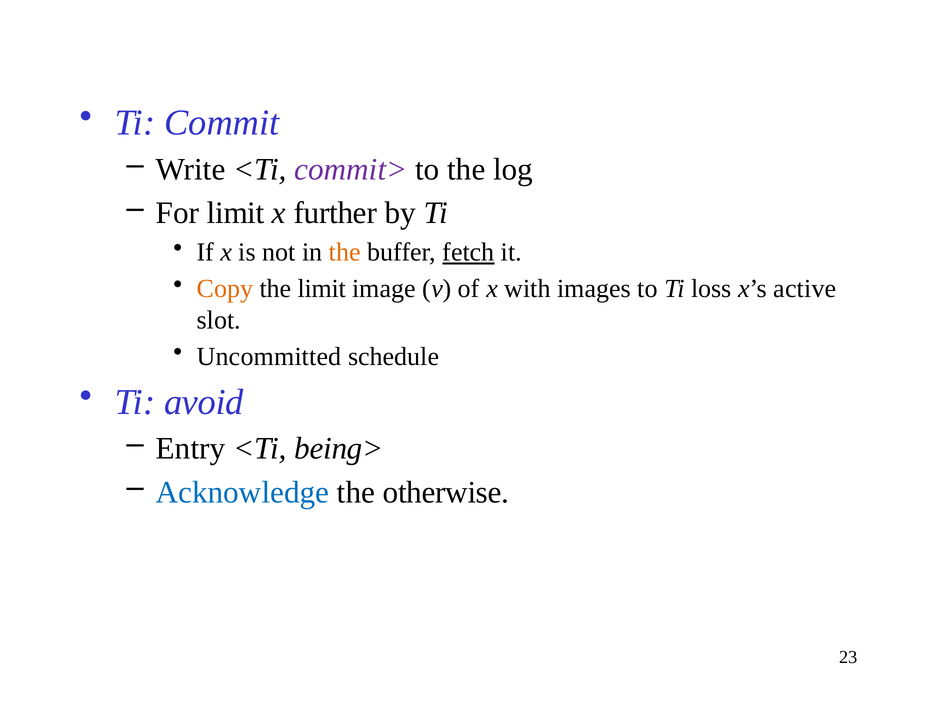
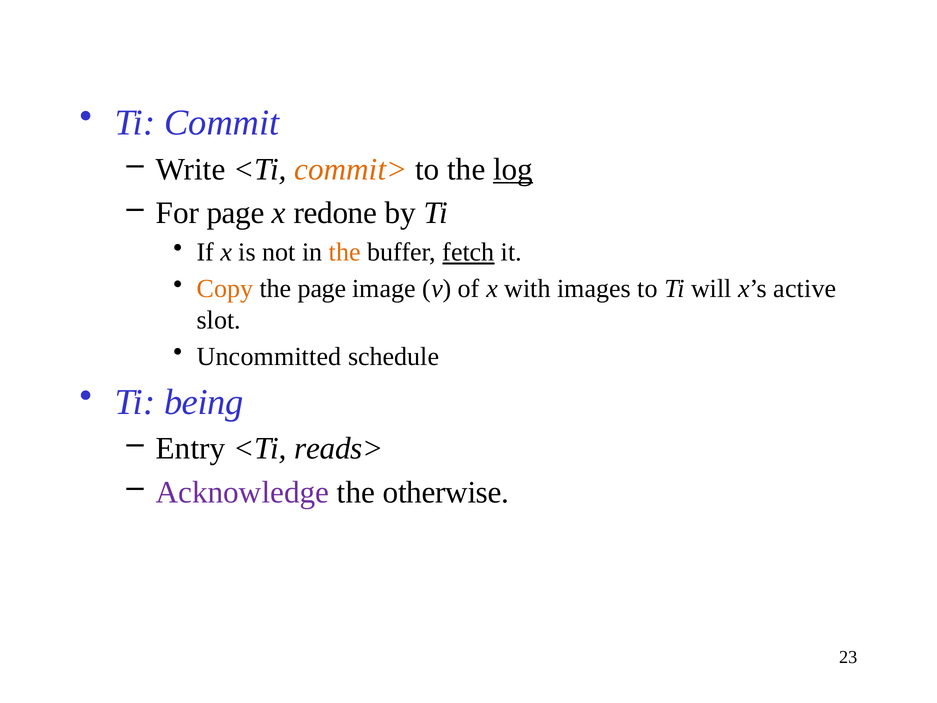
commit> colour: purple -> orange (351, 169)
log underline: none -> present (513, 169)
For limit: limit -> page (236, 213)
further: further -> redone (335, 213)
the limit: limit -> page (322, 289)
loss: loss -> will (711, 289)
avoid: avoid -> being (204, 402)
being>: being> -> reads> (339, 448)
Acknowledge colour: blue -> purple (242, 492)
